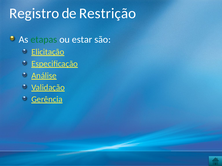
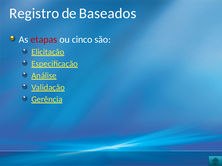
Restrição: Restrição -> Baseados (108, 13)
etapas colour: green -> red (44, 40)
estar: estar -> cinco (82, 40)
